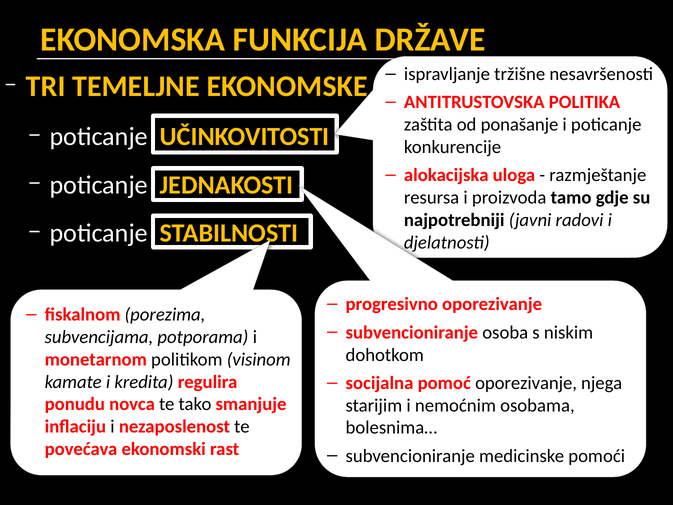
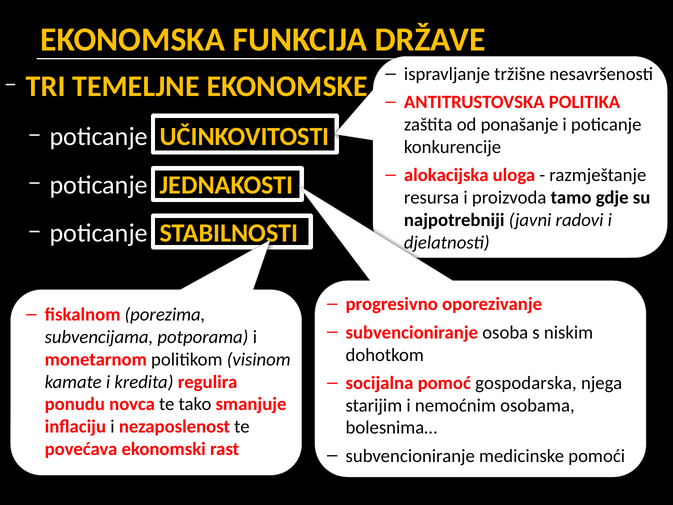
pomoć oporezivanje: oporezivanje -> gospodarska (526, 383)
